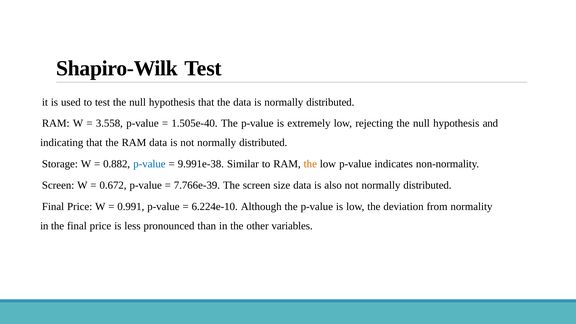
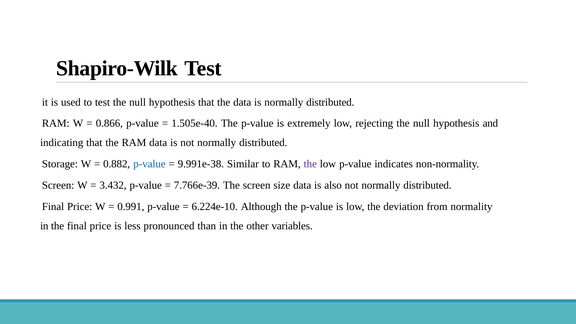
3.558: 3.558 -> 0.866 (109, 123)
the colour: orange -> purple (310, 164)
0.672: 0.672 -> 3.432 (113, 185)
